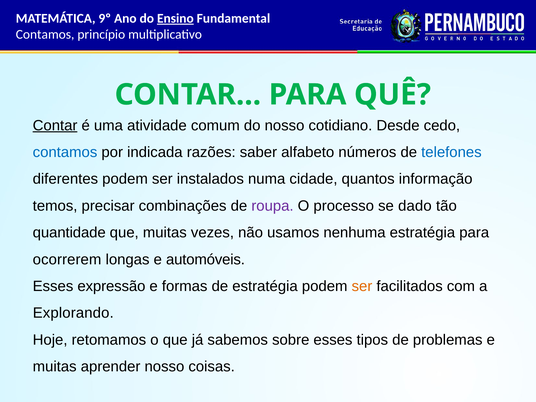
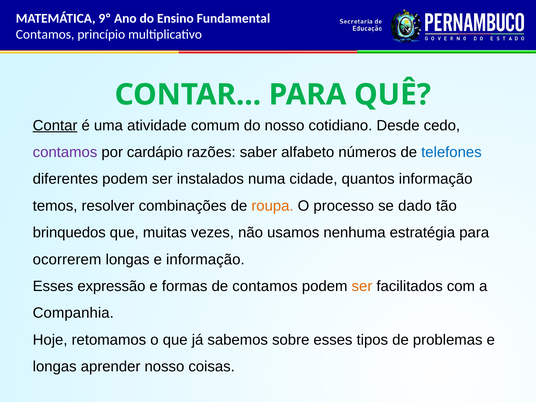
Ensino underline: present -> none (175, 18)
contamos colour: blue -> purple (65, 152)
indicada: indicada -> cardápio (155, 152)
precisar: precisar -> resolver (108, 206)
roupa colour: purple -> orange (272, 206)
quantidade: quantidade -> brinquedos (69, 233)
e automóveis: automóveis -> informação (205, 259)
de estratégia: estratégia -> contamos (265, 286)
Explorando: Explorando -> Companhia (73, 313)
muitas: muitas -> longas (55, 367)
